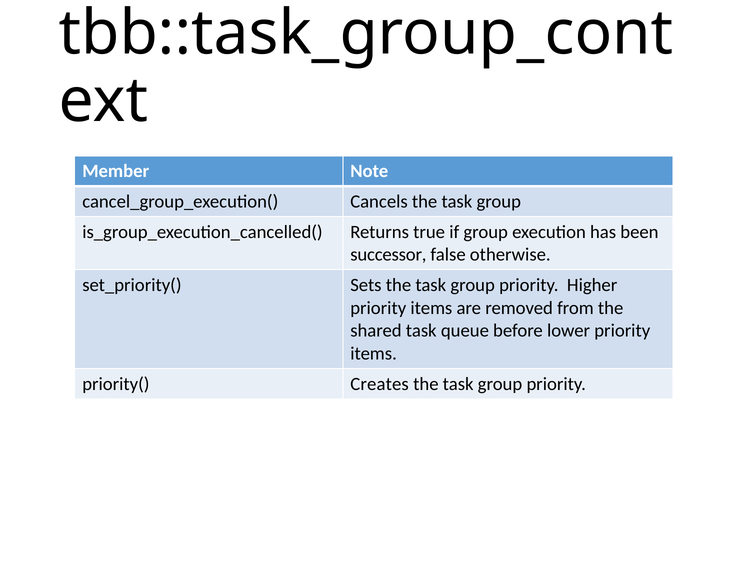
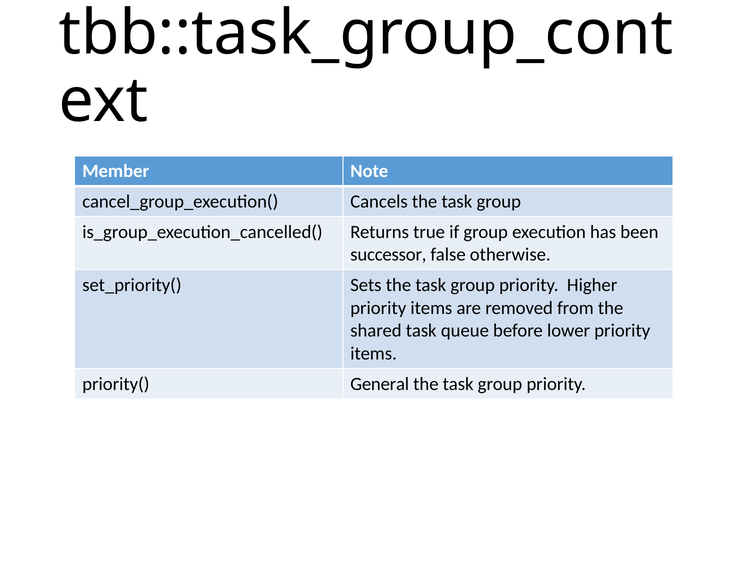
Creates: Creates -> General (380, 384)
